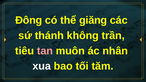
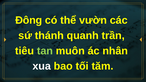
giăng: giăng -> vườn (93, 20)
không: không -> quanh (83, 36)
tan colour: pink -> light green (45, 51)
